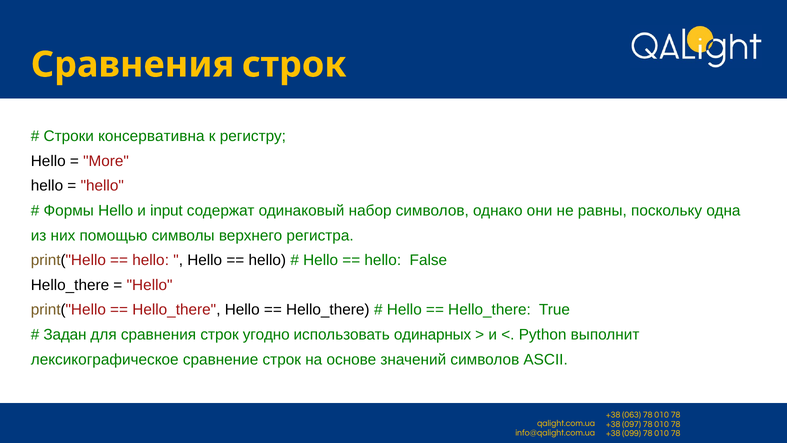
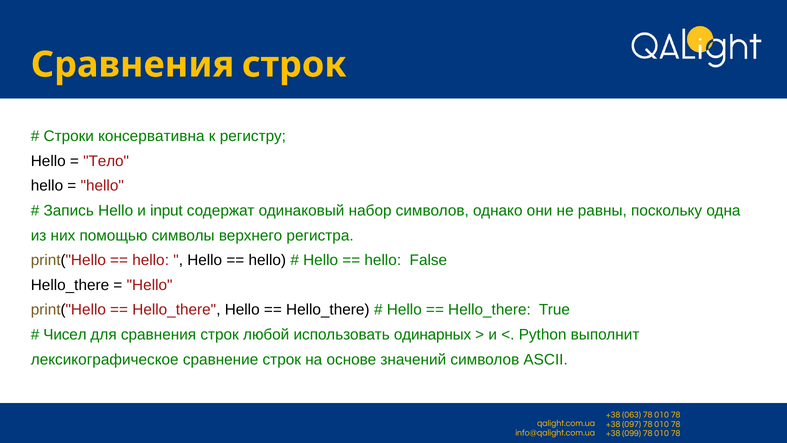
More: More -> Тело (106, 161)
Формы: Формы -> Запись (69, 211)
Задан: Задан -> Чисел (65, 334)
угодно: угодно -> любой (266, 334)
